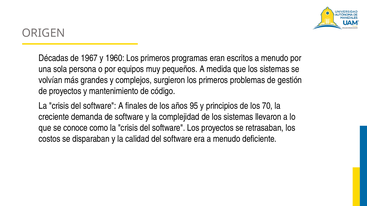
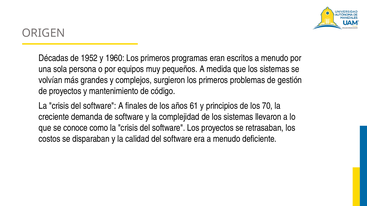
1967: 1967 -> 1952 (89, 58)
95: 95 -> 61 (194, 106)
